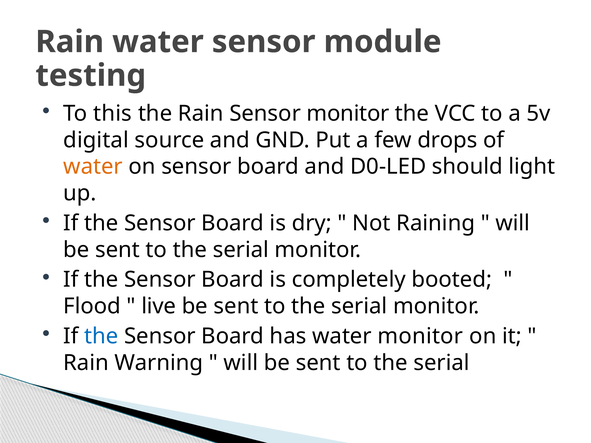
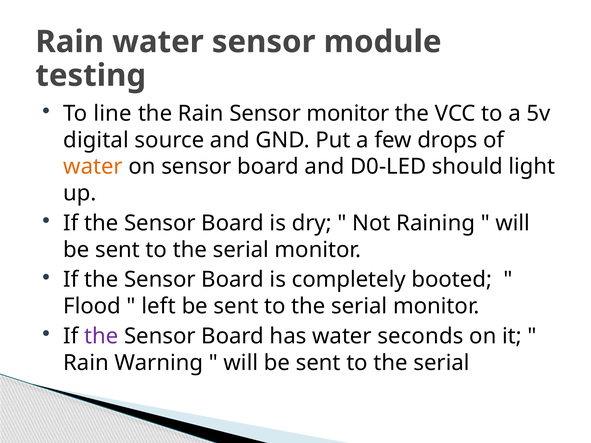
this: this -> line (113, 114)
live: live -> left (159, 306)
the colour: blue -> purple (101, 336)
water monitor: monitor -> seconds (420, 336)
